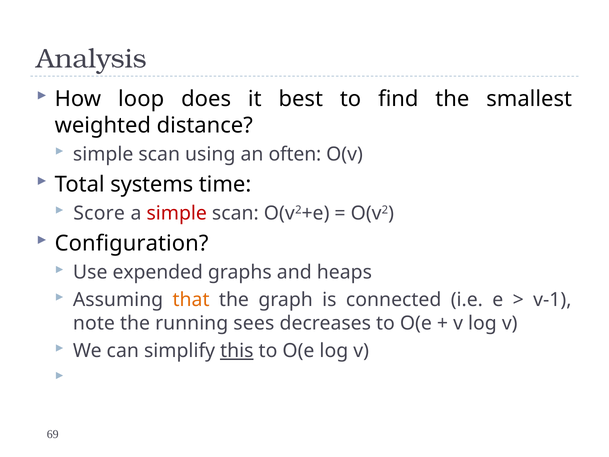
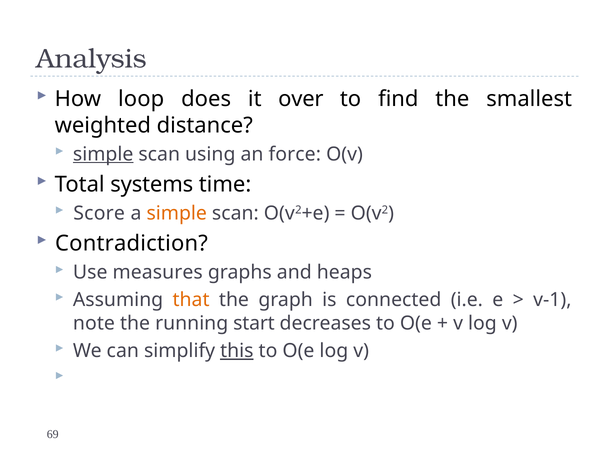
best: best -> over (301, 99)
simple underline: none -> present (103, 154)
often: often -> force (295, 154)
simple colour: red -> orange (177, 213)
Configuration: Configuration -> Contradiction (132, 243)
expended: expended -> measures (158, 272)
sees: sees -> start (254, 323)
